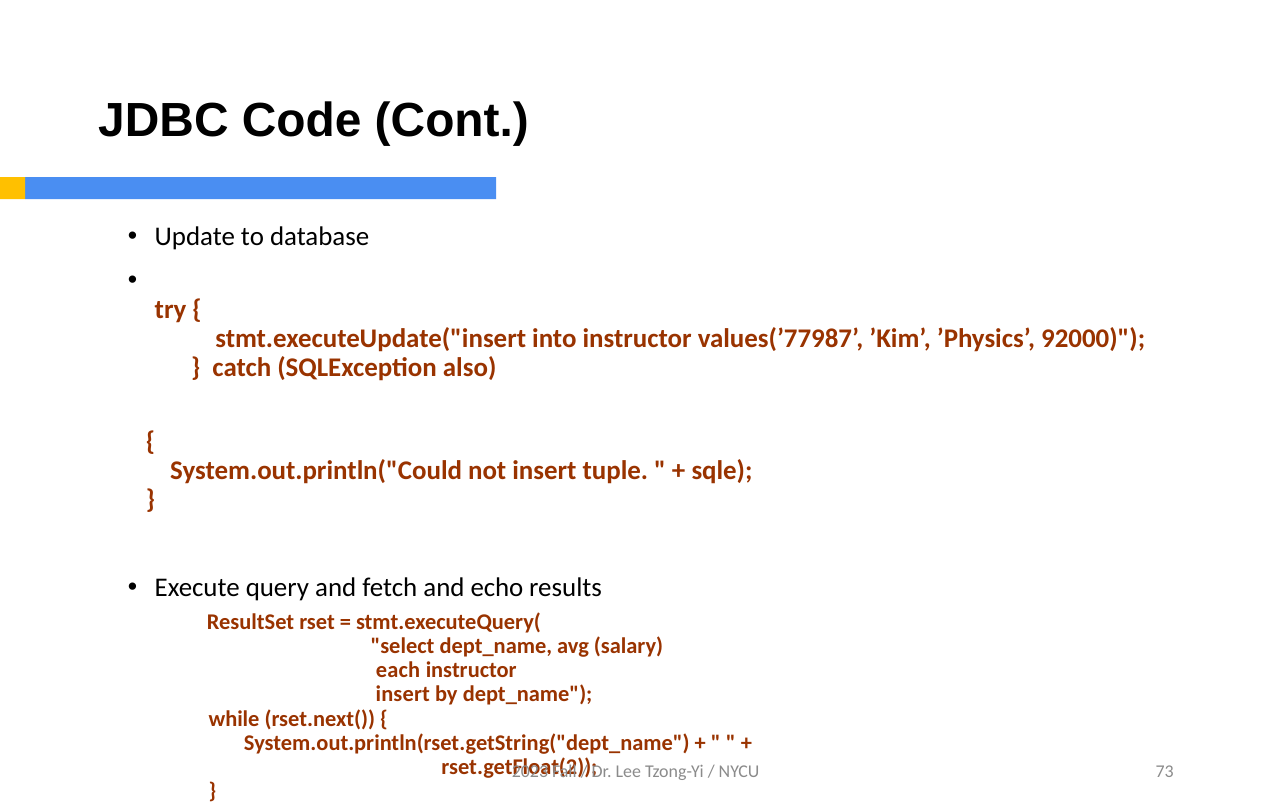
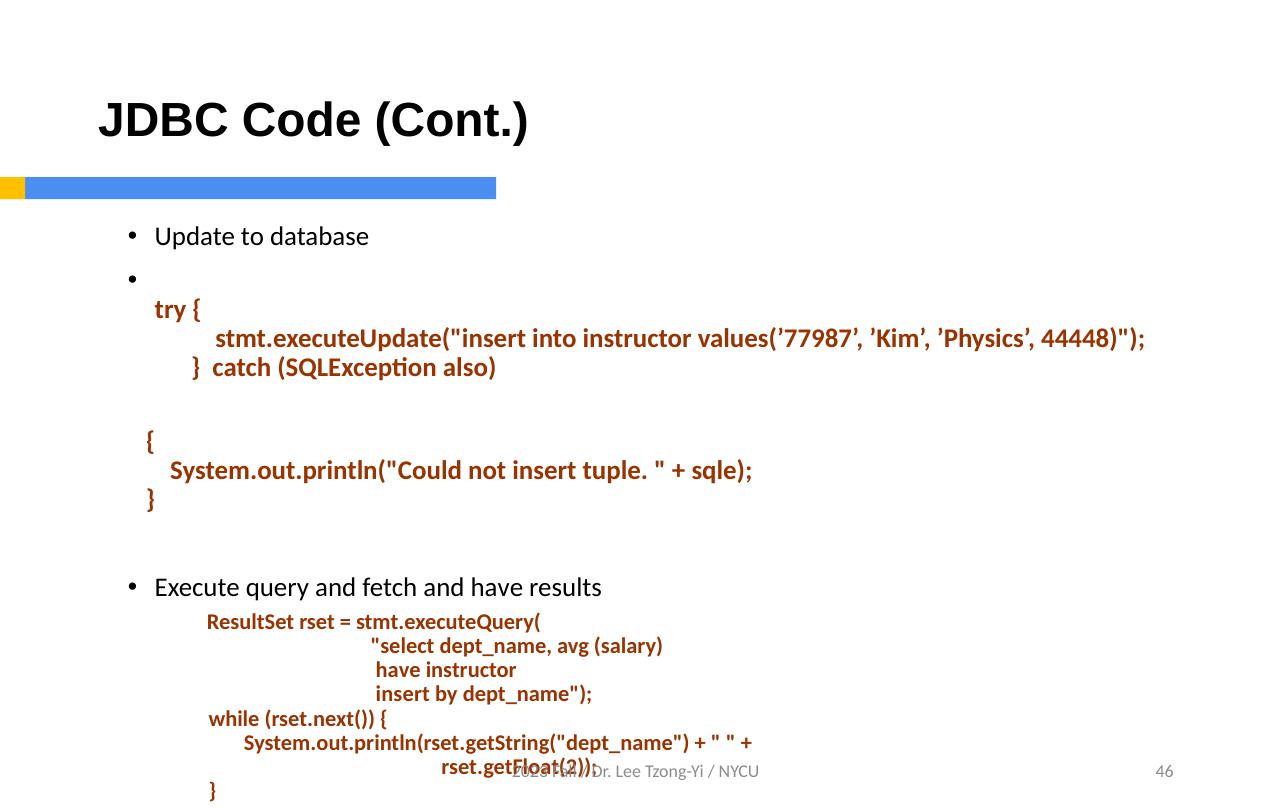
92000: 92000 -> 44448 (1093, 339)
and echo: echo -> have (497, 587)
each: each -> have (398, 670)
73: 73 -> 46 (1165, 771)
